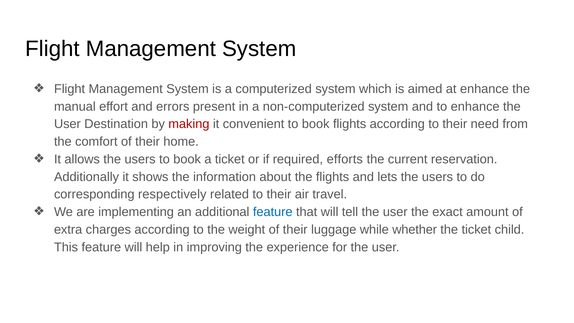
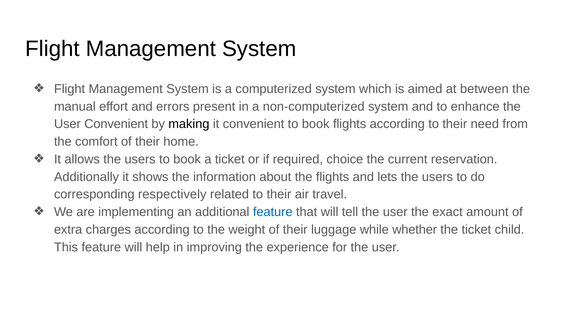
at enhance: enhance -> between (484, 89)
User Destination: Destination -> Convenient (116, 124)
making colour: red -> black (189, 124)
efforts: efforts -> choice (345, 159)
